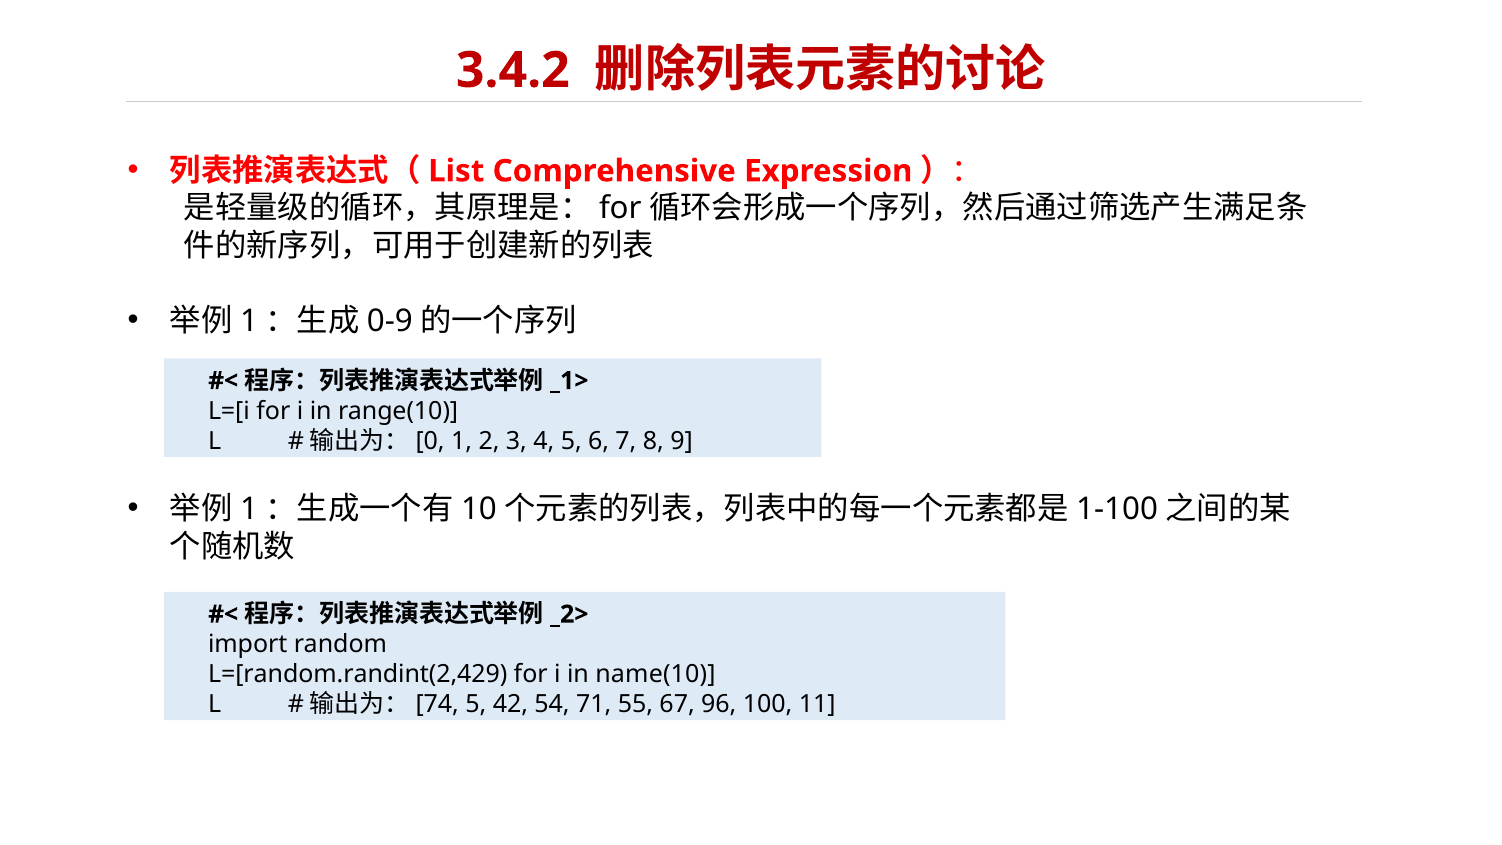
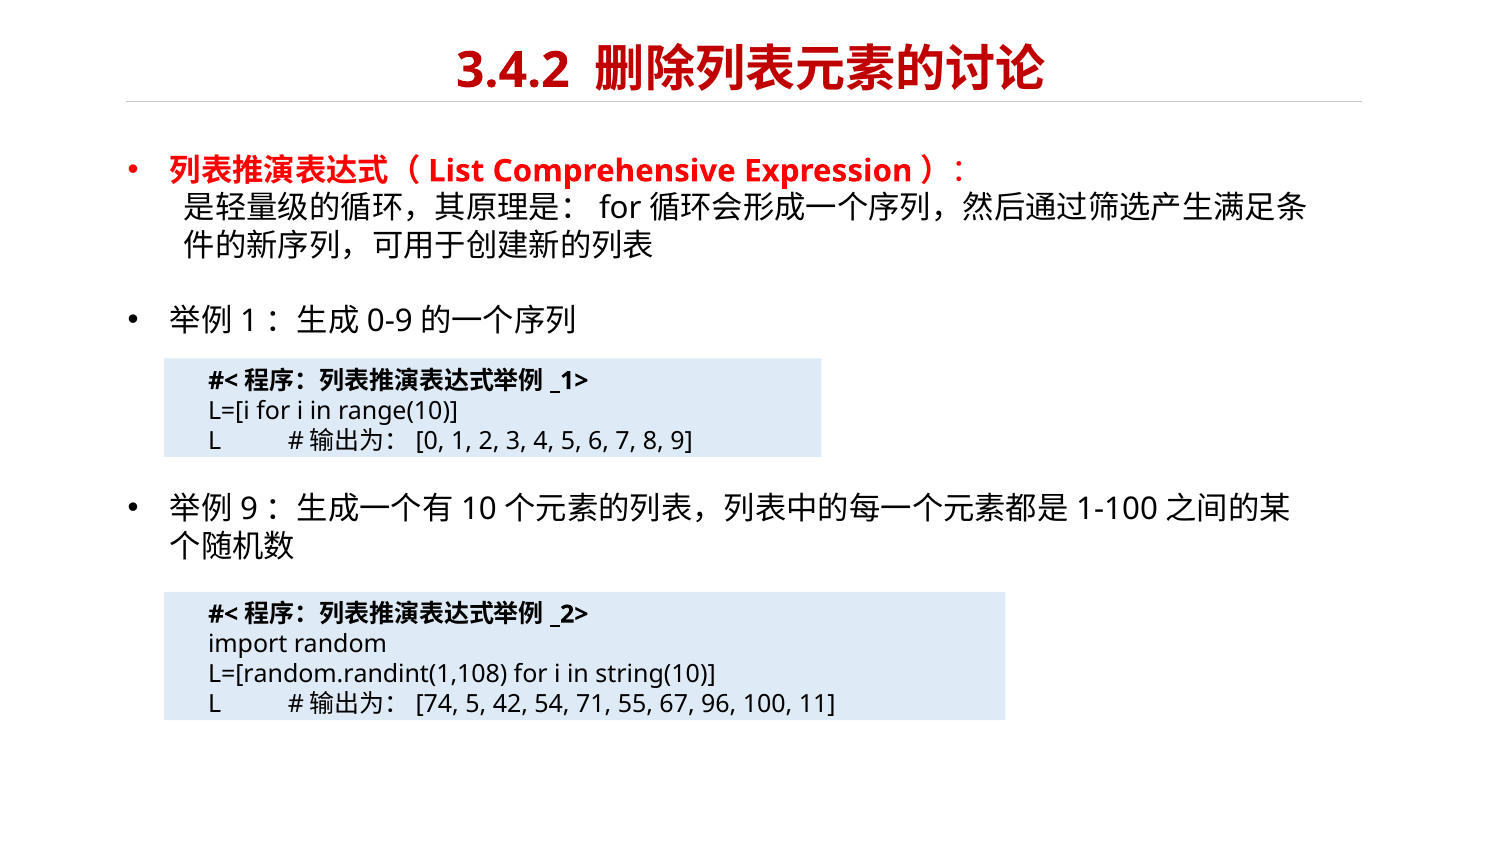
1: 1 -> 9 (249, 509)
L=[random.randint(2,429: L=[random.randint(2,429 -> L=[random.randint(1,108 (358, 674)
name(10: name(10 -> string(10 (656, 674)
